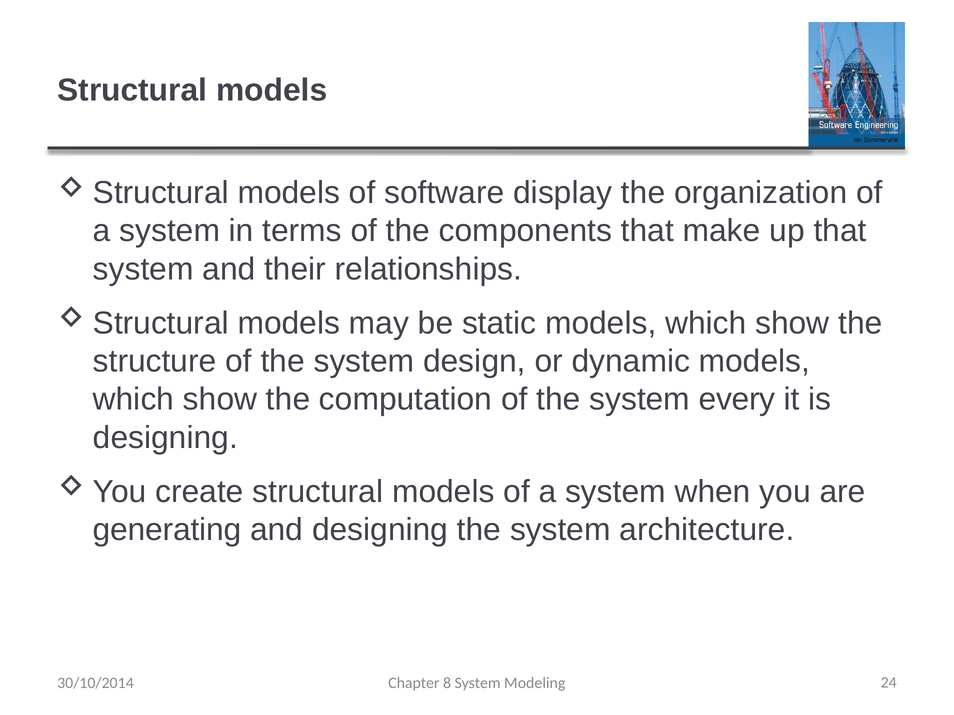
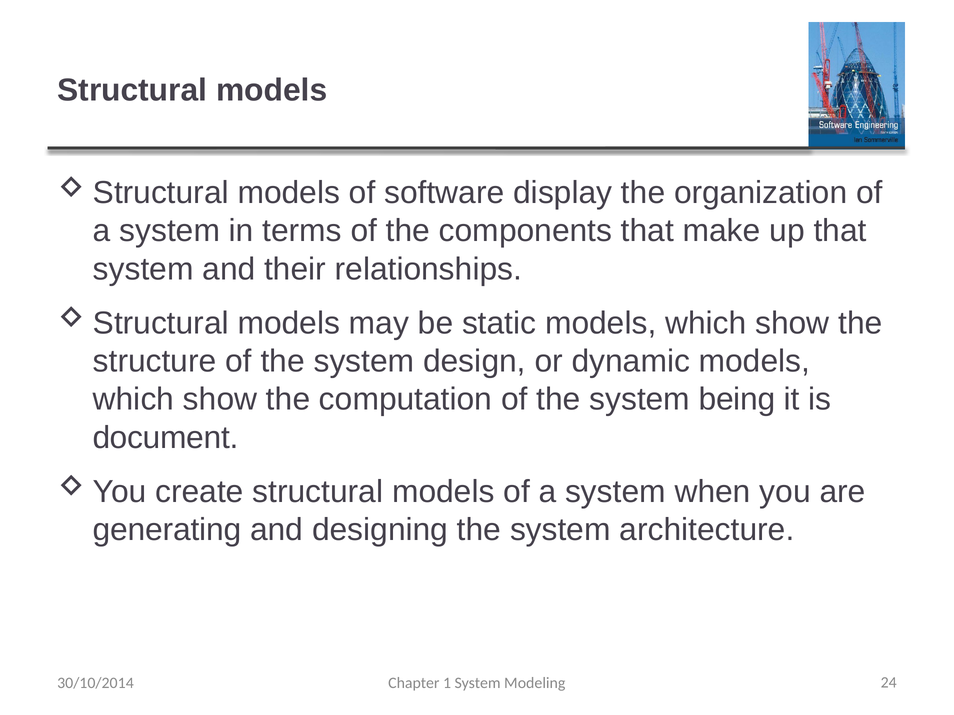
every: every -> being (737, 400)
designing: designing -> document (166, 438)
8: 8 -> 1 (447, 683)
